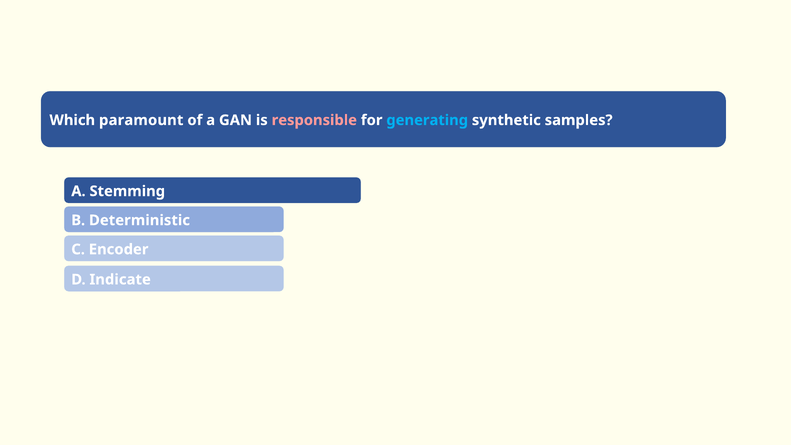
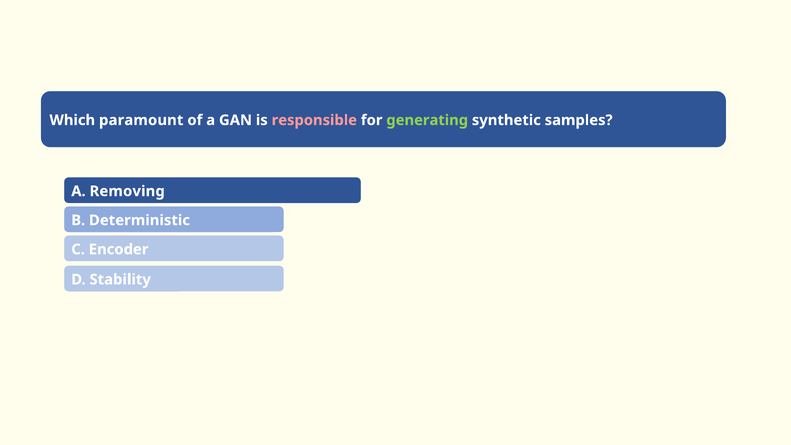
generating colour: light blue -> light green (427, 120)
Stemming: Stemming -> Removing (127, 191)
Indicate: Indicate -> Stability (120, 280)
